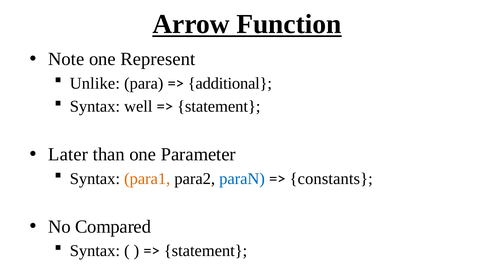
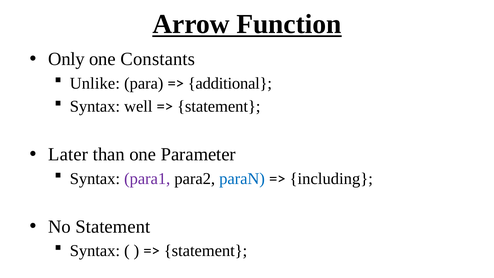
Note: Note -> Only (66, 59)
Represent: Represent -> Constants (158, 59)
para1 colour: orange -> purple (147, 179)
constants: constants -> including (331, 179)
No Compared: Compared -> Statement (113, 227)
